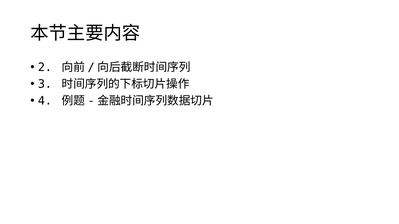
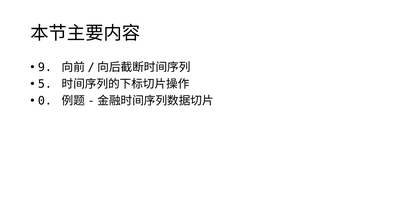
2: 2 -> 9 (45, 67)
3: 3 -> 5 (45, 84)
4: 4 -> 0 (45, 101)
